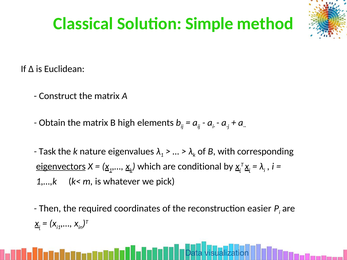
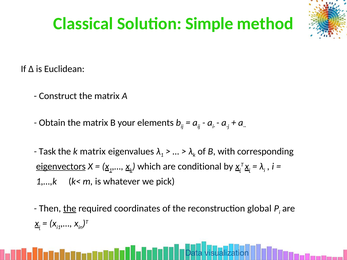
high: high -> your (126, 123)
k nature: nature -> matrix (93, 151)
the underline: none -> present (70, 209)
easier: easier -> global (259, 209)
